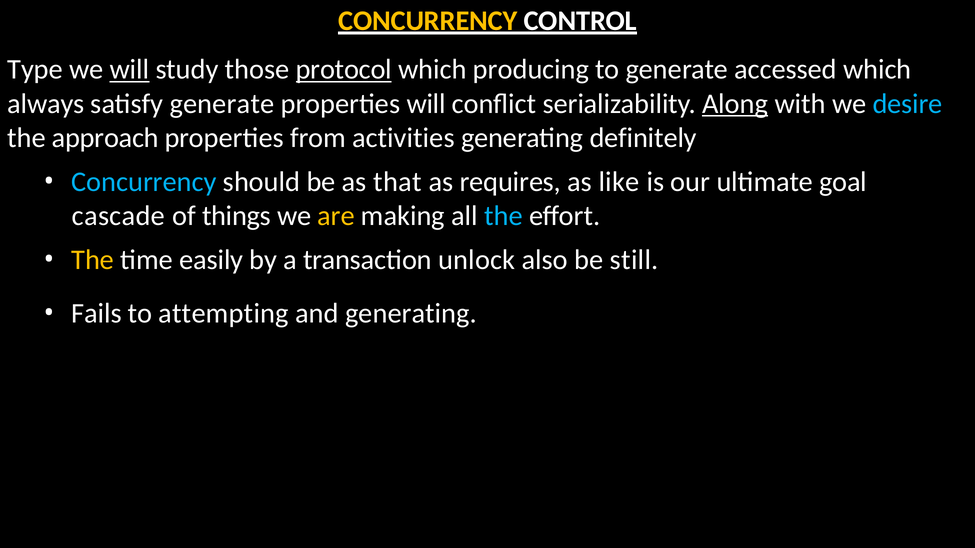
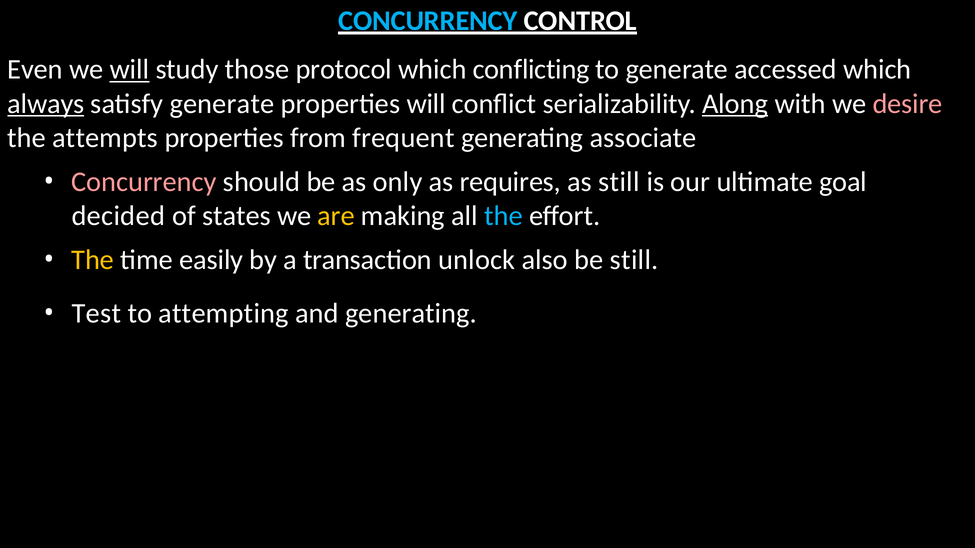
CONCURRENCY colour: yellow -> light blue (428, 21)
Type: Type -> Even (35, 70)
protocol underline: present -> none (344, 70)
producing: producing -> conflicting (531, 70)
always underline: none -> present (46, 104)
desire colour: light blue -> pink (908, 104)
approach: approach -> attempts (105, 138)
activities: activities -> frequent (403, 138)
definitely: definitely -> associate (643, 138)
Concurrency colour: light blue -> pink (144, 182)
that: that -> only (398, 182)
as like: like -> still (619, 182)
cascade: cascade -> decided (118, 216)
things: things -> states (236, 216)
Fails: Fails -> Test (96, 314)
